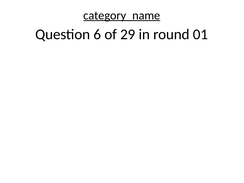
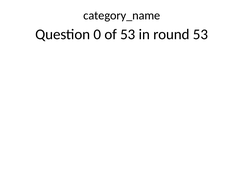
category_name underline: present -> none (122, 15)
6: 6 -> 0 (97, 34)
of 29: 29 -> 53 (128, 34)
round 01: 01 -> 53 (200, 34)
